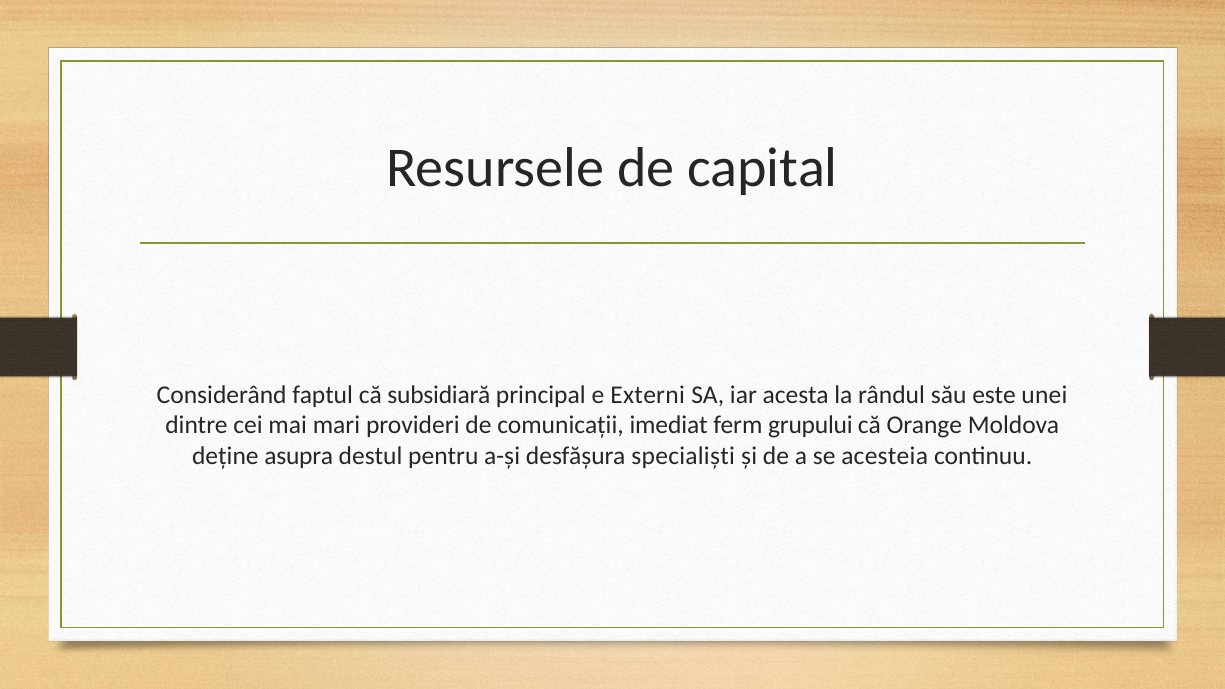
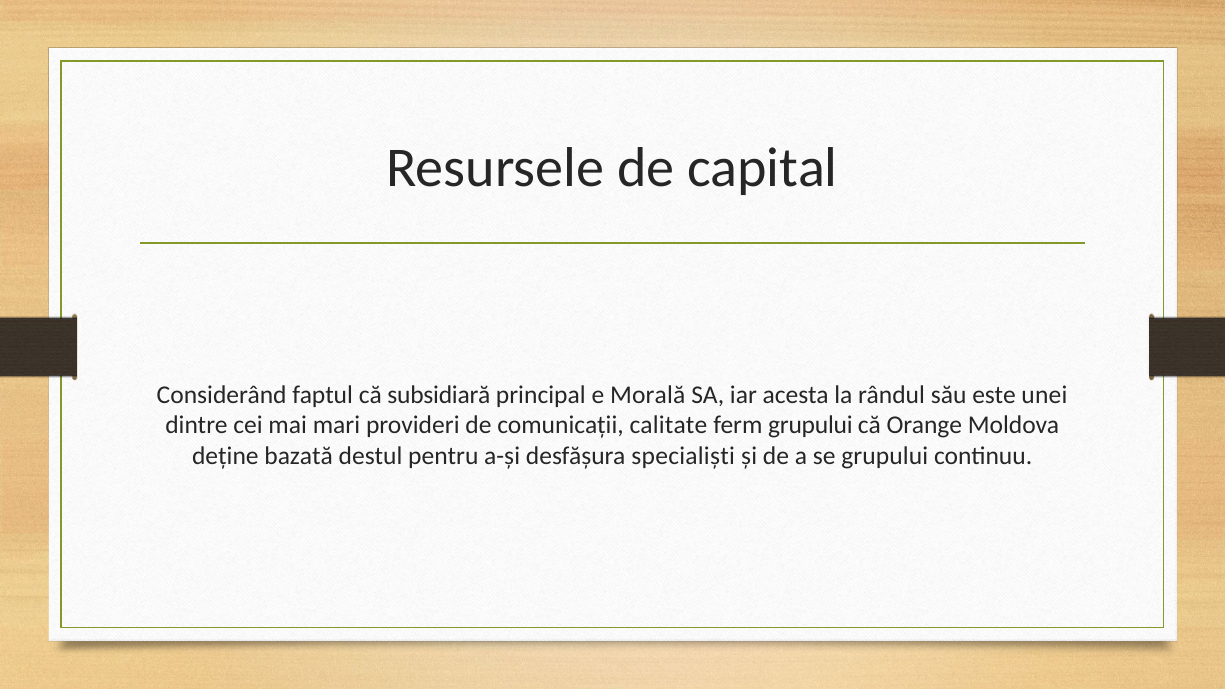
Externi: Externi -> Morală (648, 395)
imediat: imediat -> calitate (668, 425)
asupra: asupra -> bazată (299, 456)
se acesteia: acesteia -> grupului (885, 456)
